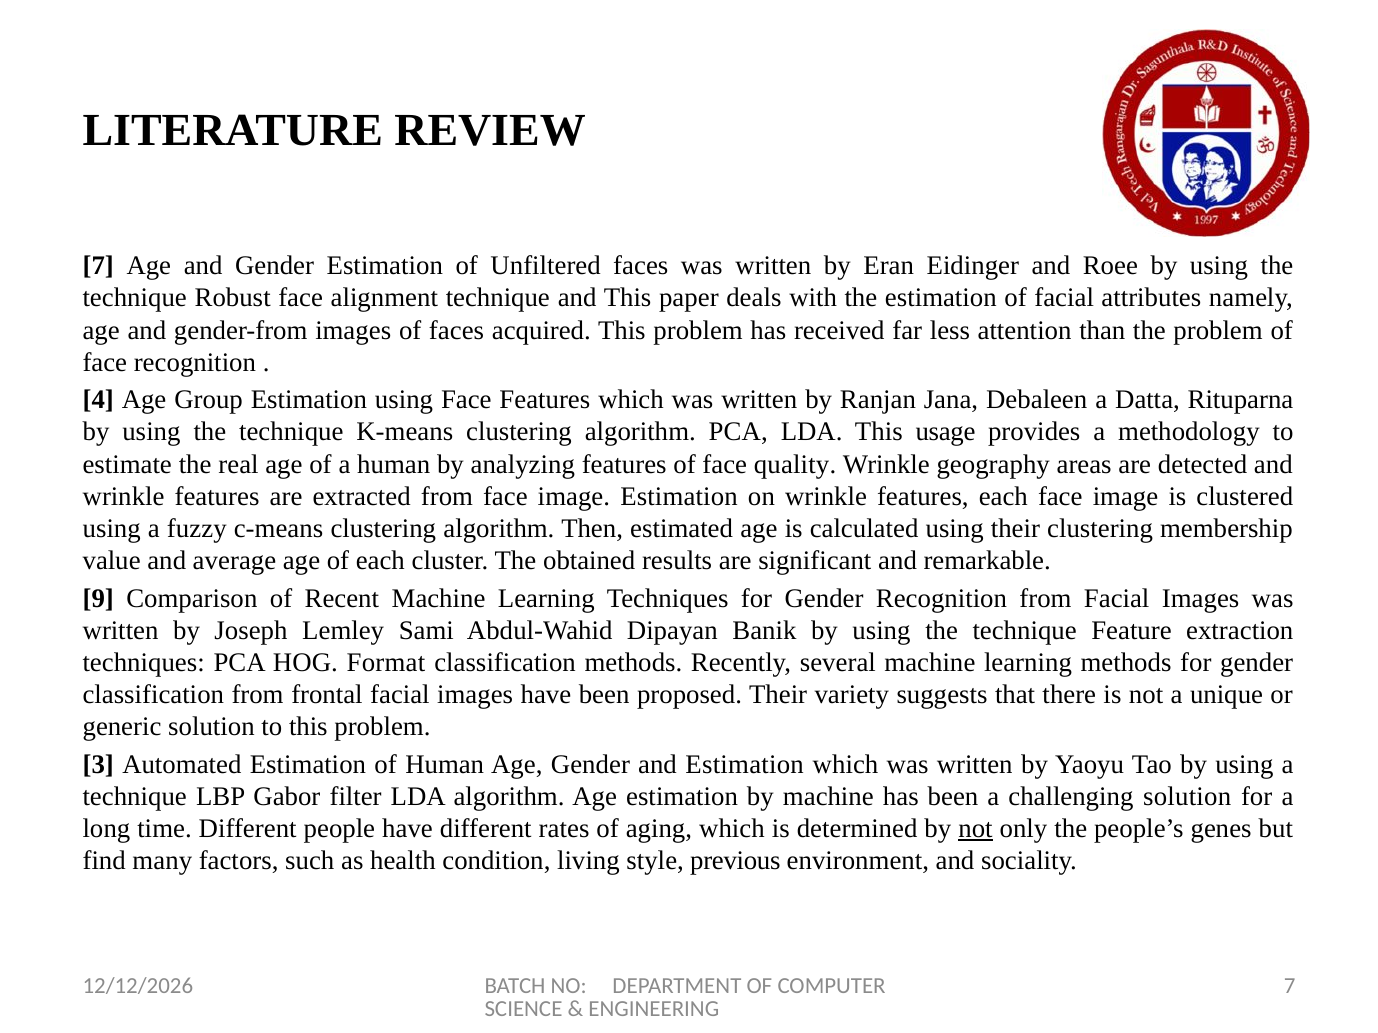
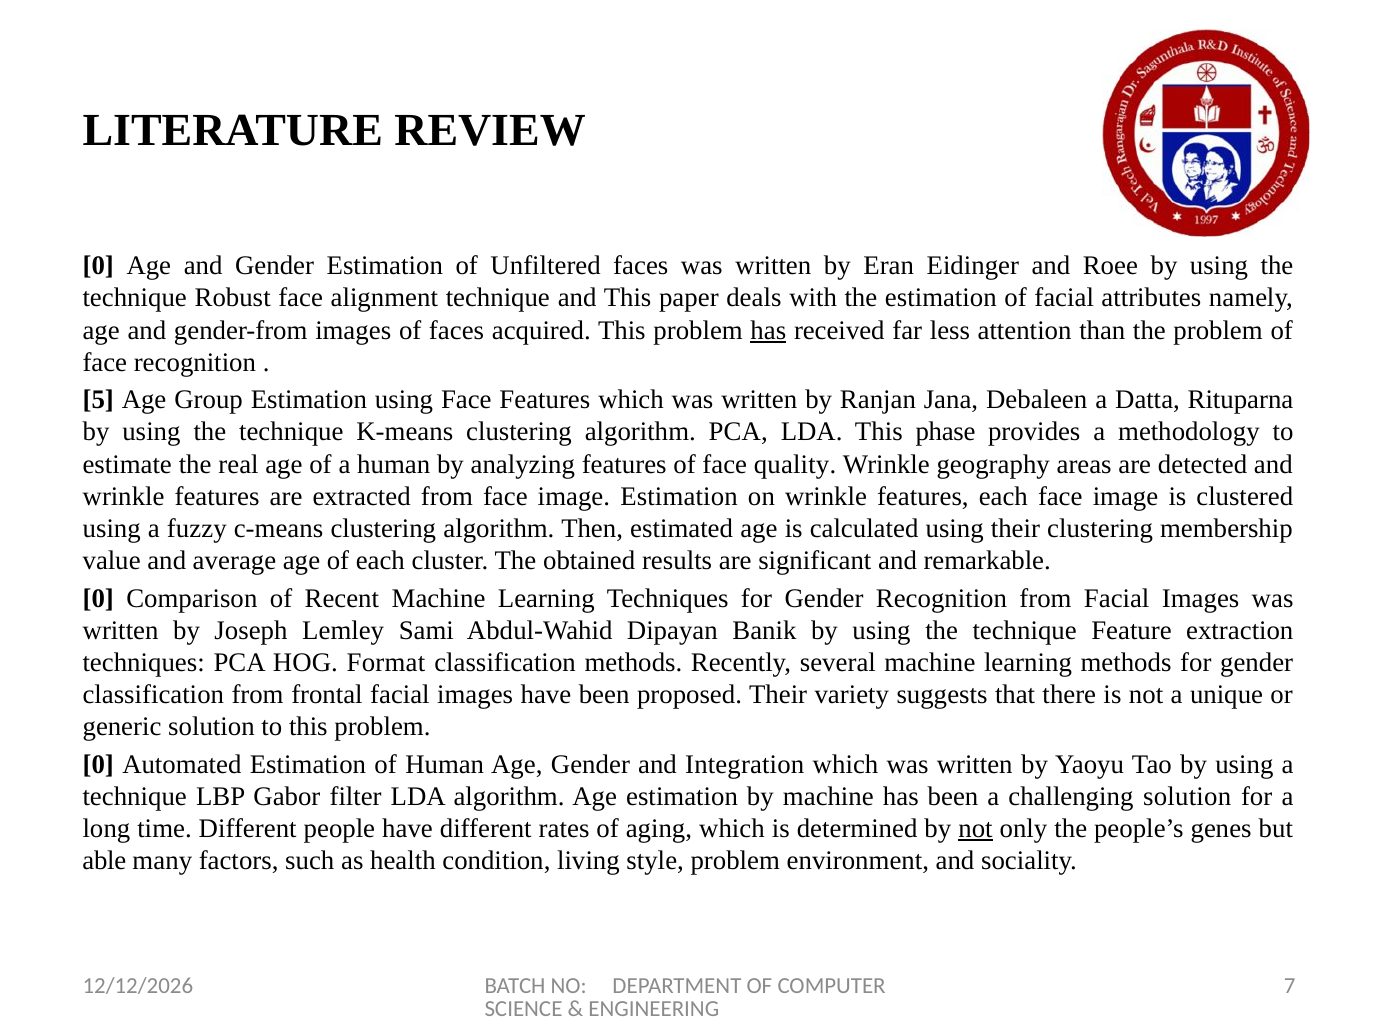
7: 7 -> 0 (98, 266)
has underline: none -> present (768, 330)
4: 4 -> 5 (98, 400)
usage: usage -> phase (946, 432)
9: 9 -> 0 (98, 598)
3: 3 -> 0 (98, 765)
and Estimation: Estimation -> Integration (745, 765)
find: find -> able (104, 861)
style previous: previous -> problem (735, 861)
